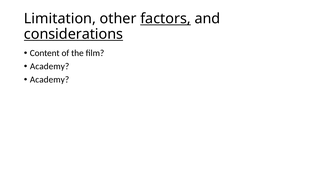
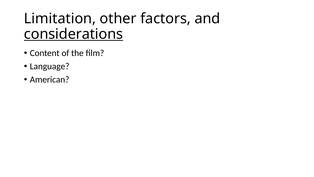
factors underline: present -> none (166, 19)
Academy: Academy -> Language (50, 66)
Academy: Academy -> American (50, 79)
